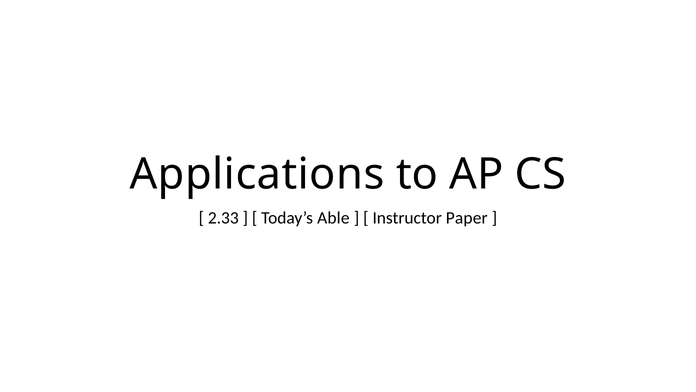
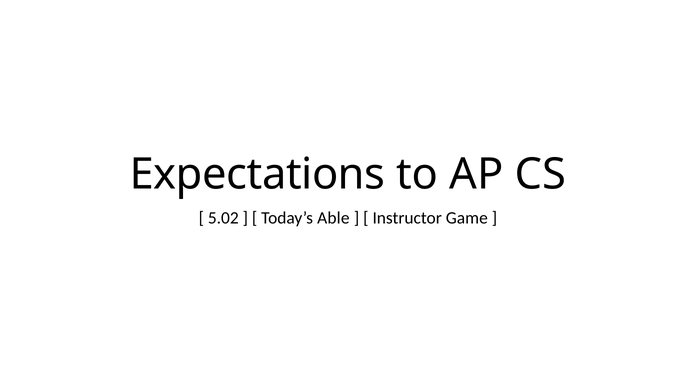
Applications: Applications -> Expectations (257, 174)
2.33: 2.33 -> 5.02 (223, 218)
Paper: Paper -> Game (467, 218)
